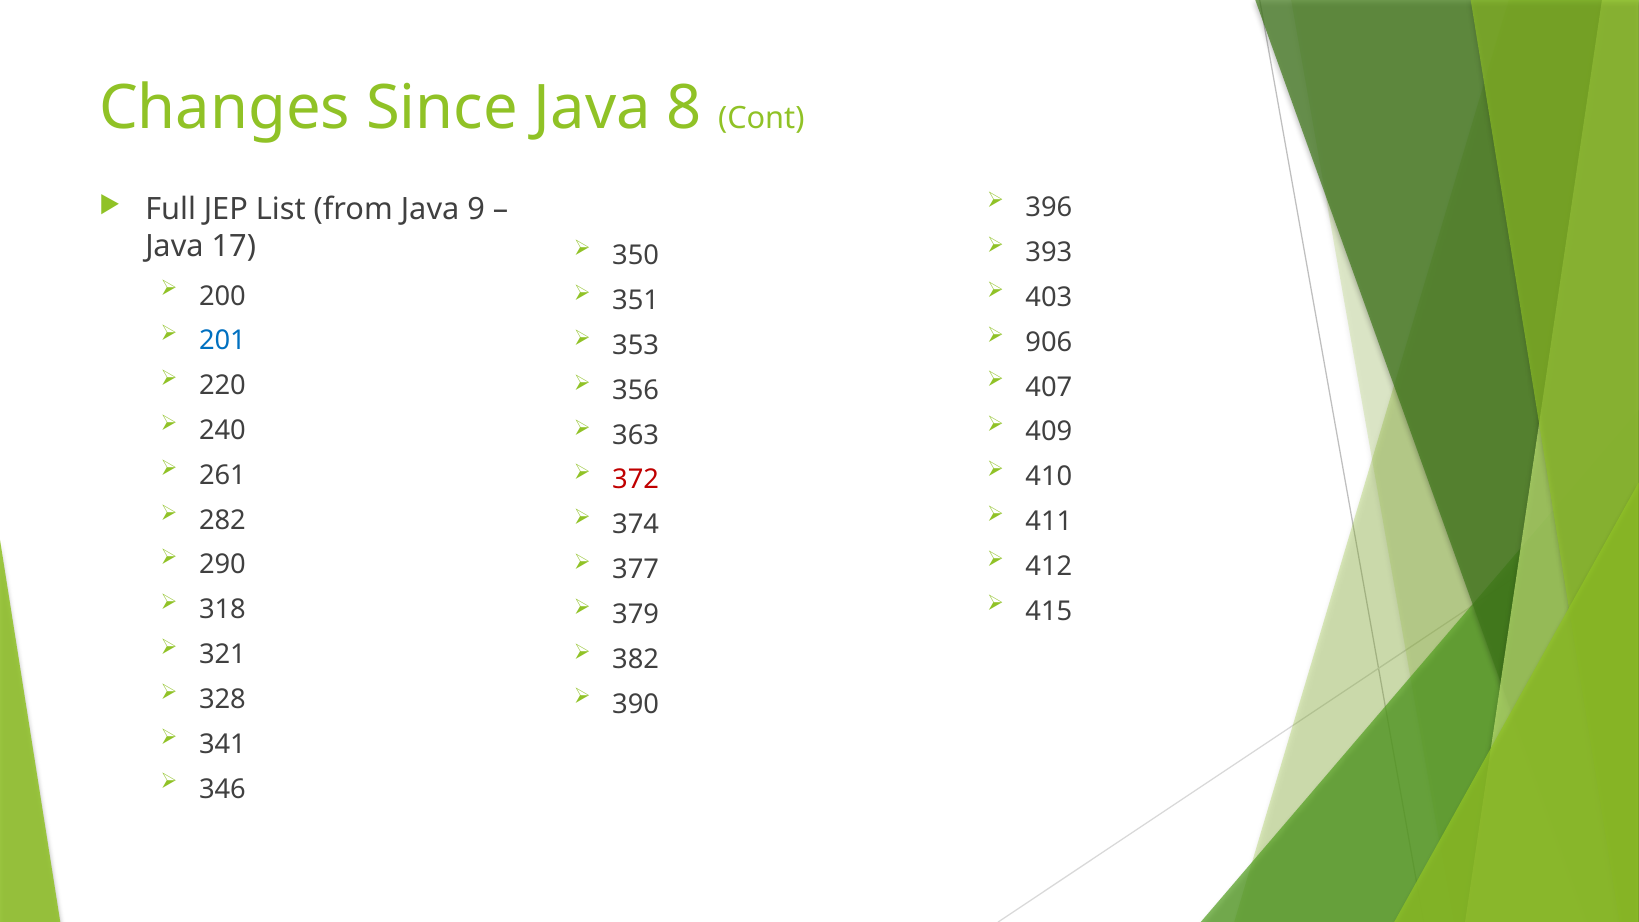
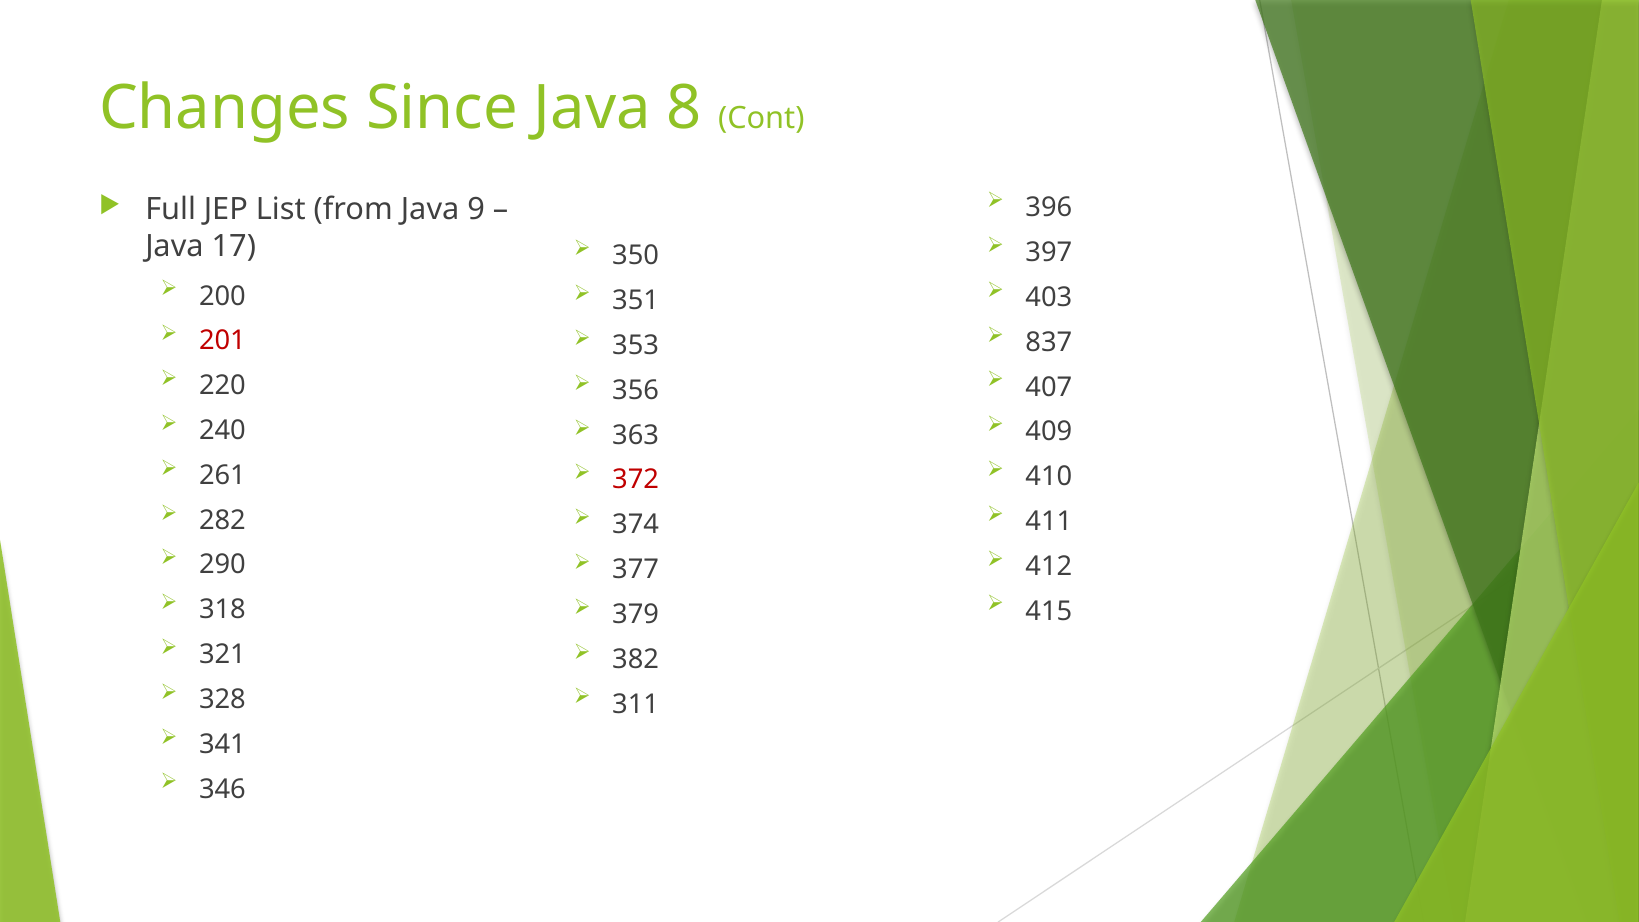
393: 393 -> 397 (1049, 253)
201 colour: blue -> red (222, 341)
906: 906 -> 837 (1049, 342)
390: 390 -> 311 (636, 704)
